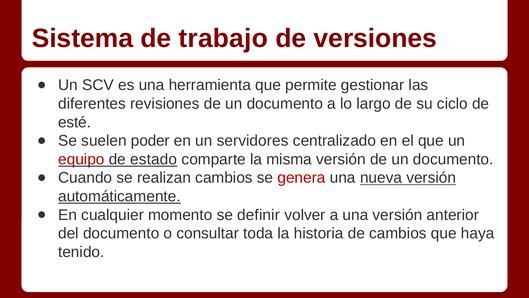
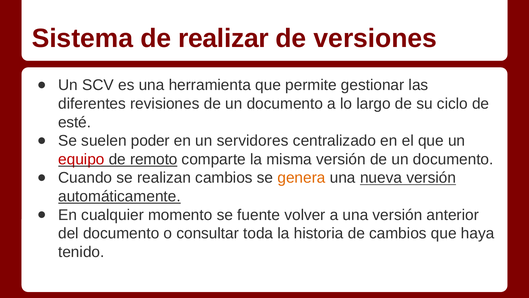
trabajo: trabajo -> realizar (223, 38)
estado: estado -> remoto (154, 159)
genera colour: red -> orange (302, 178)
definir: definir -> fuente (259, 215)
